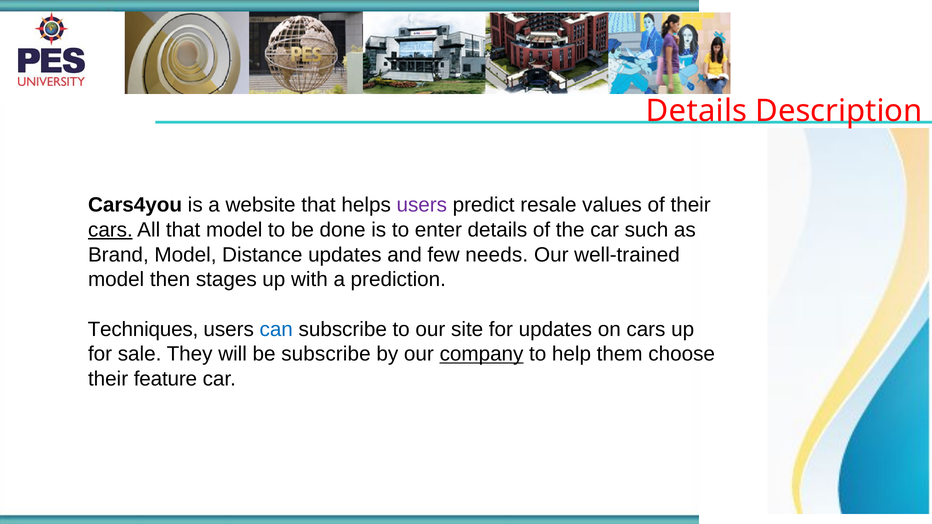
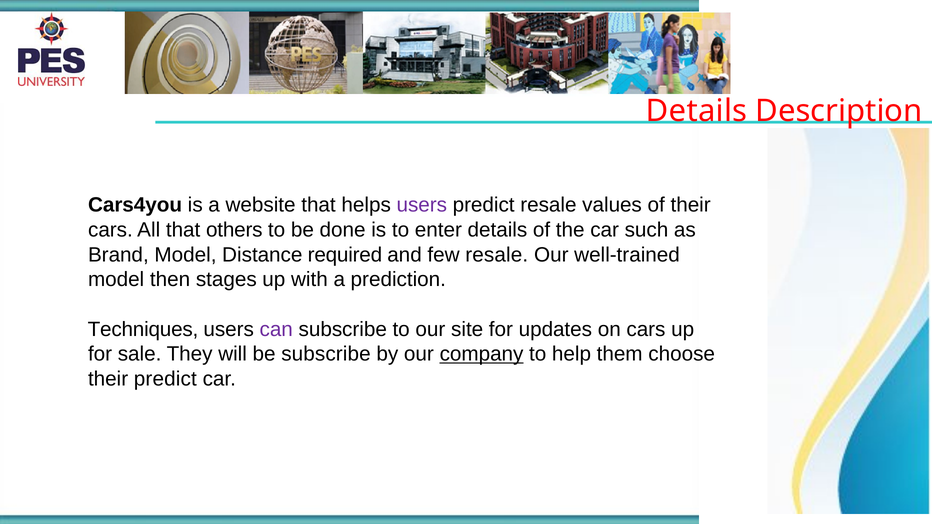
cars underline: present -> none (110, 230)
that model: model -> others (234, 230)
Distance updates: updates -> required (345, 255)
few needs: needs -> resale (497, 255)
can colour: blue -> purple (276, 329)
their feature: feature -> predict (165, 379)
